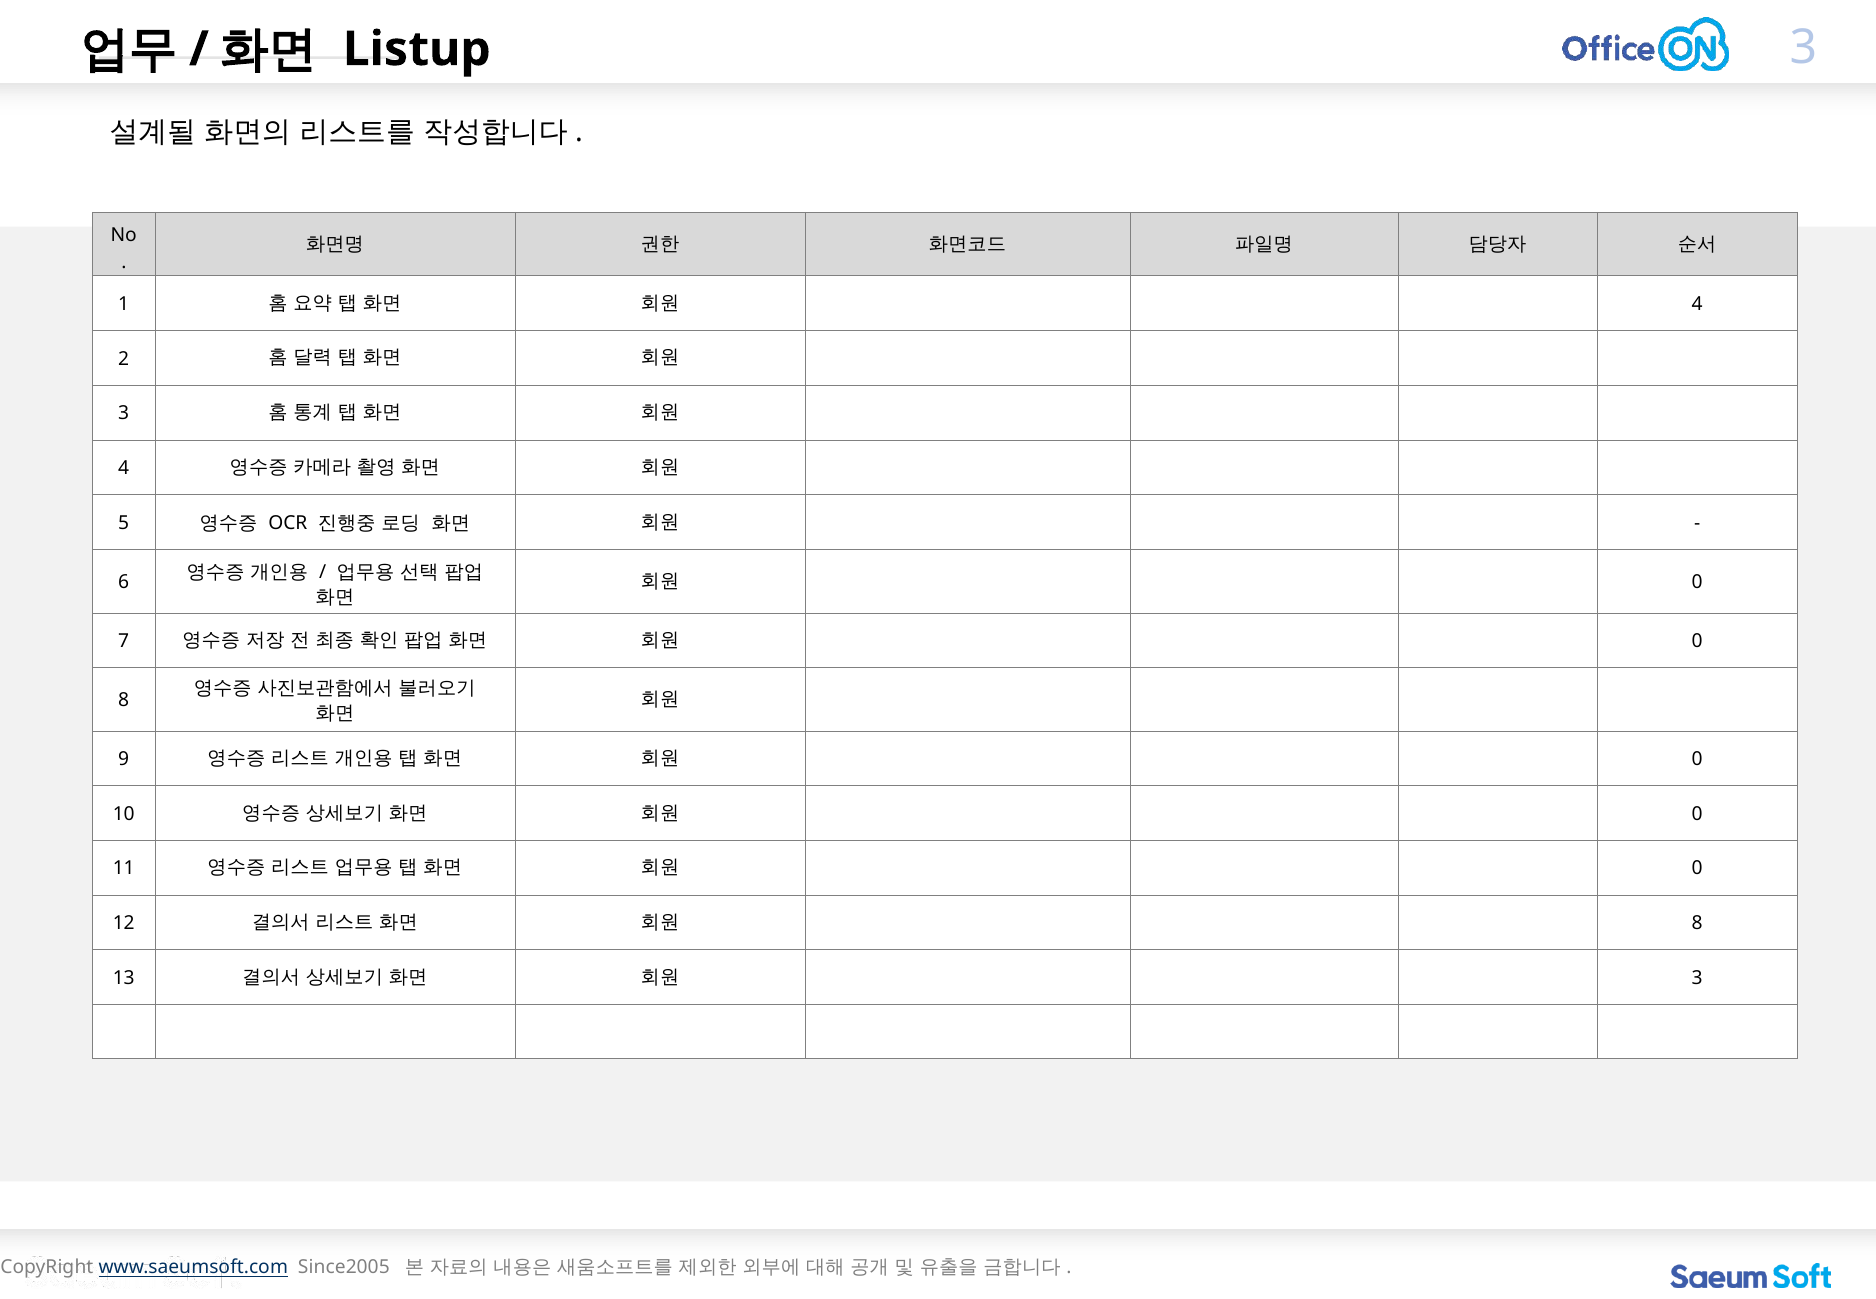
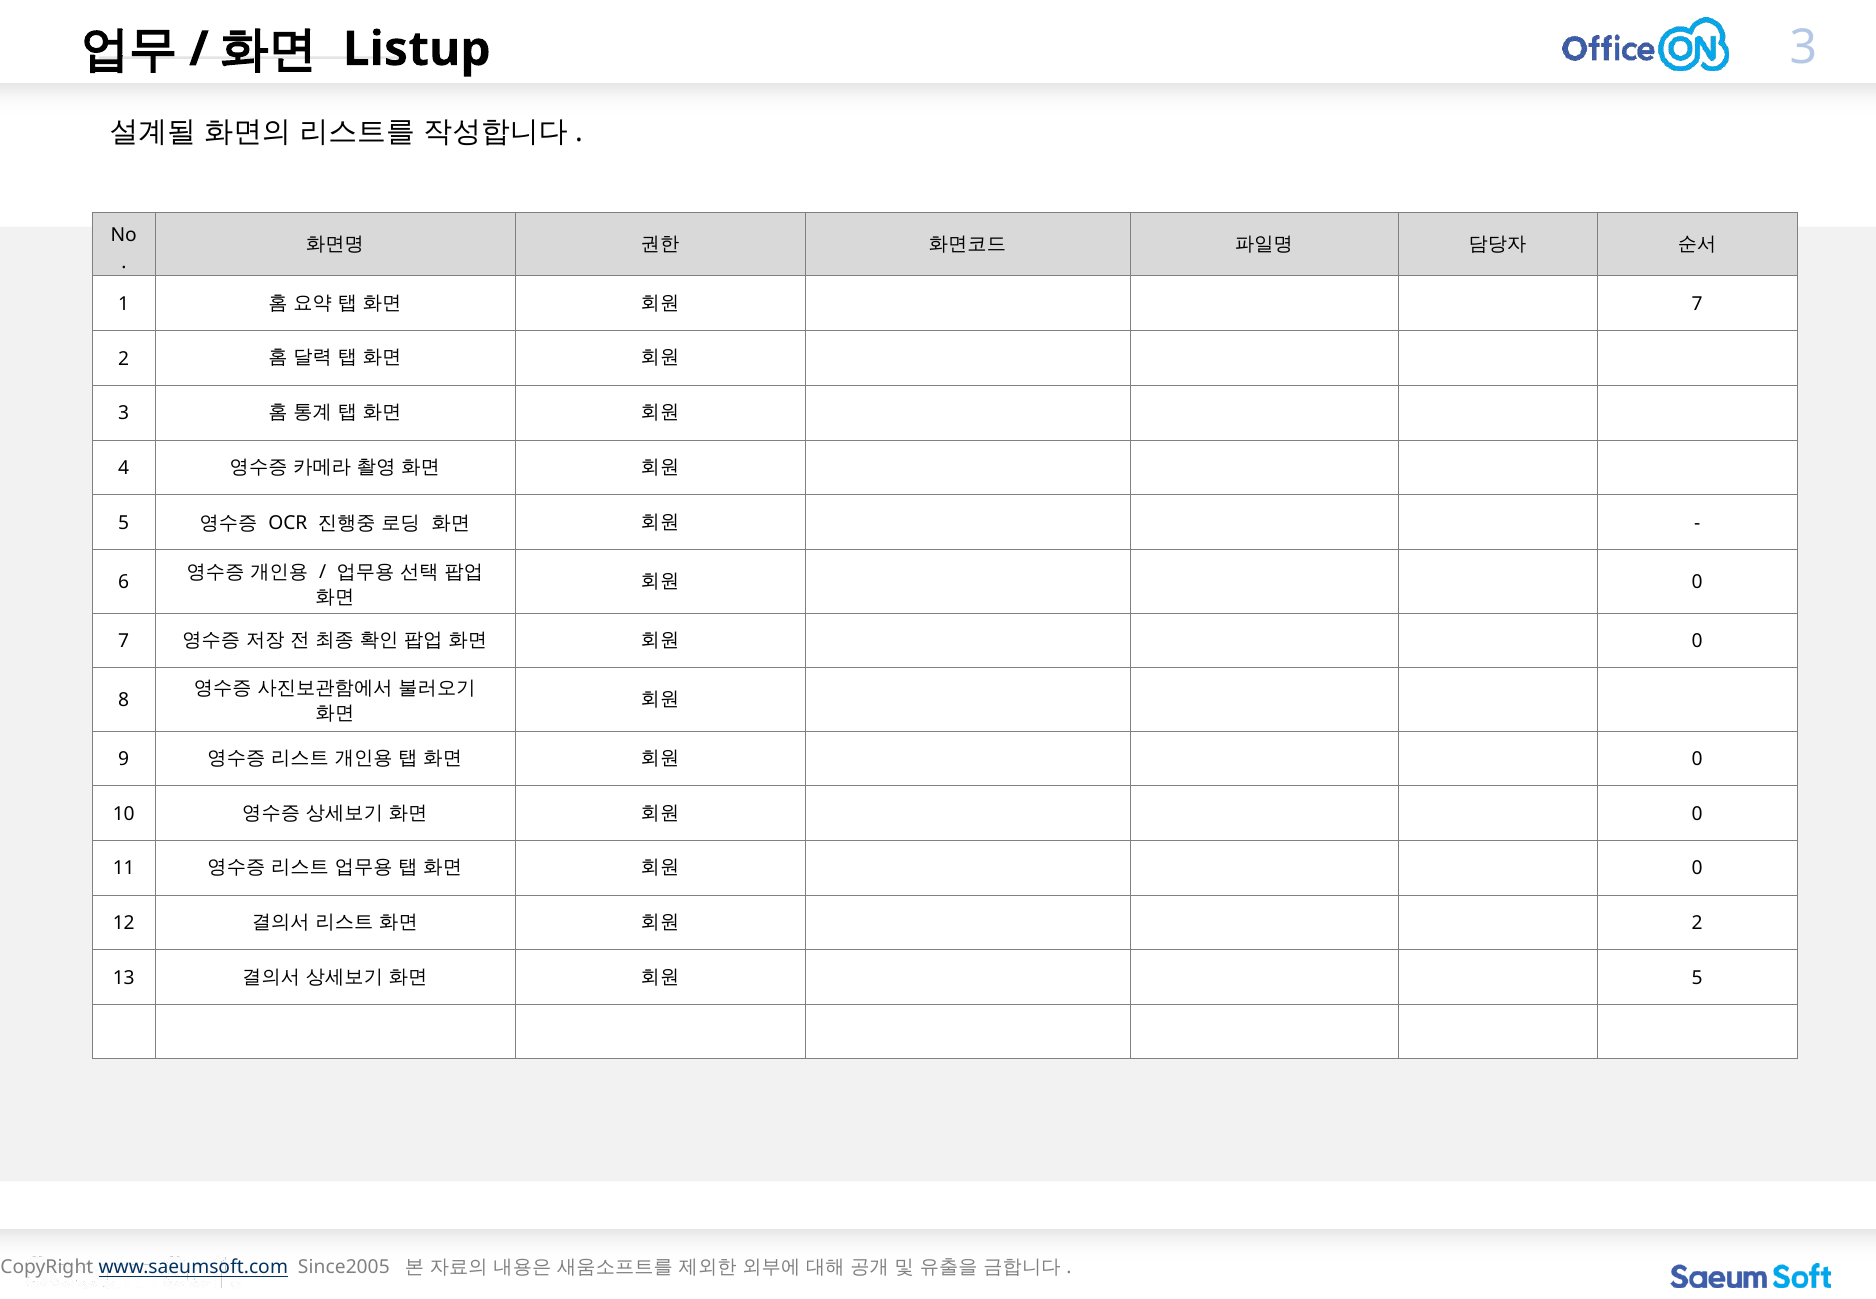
4: 4 -> 7 (1697, 304)
8: 8 -> 2 (1697, 923)
3: 3 -> 5 (1697, 978)
